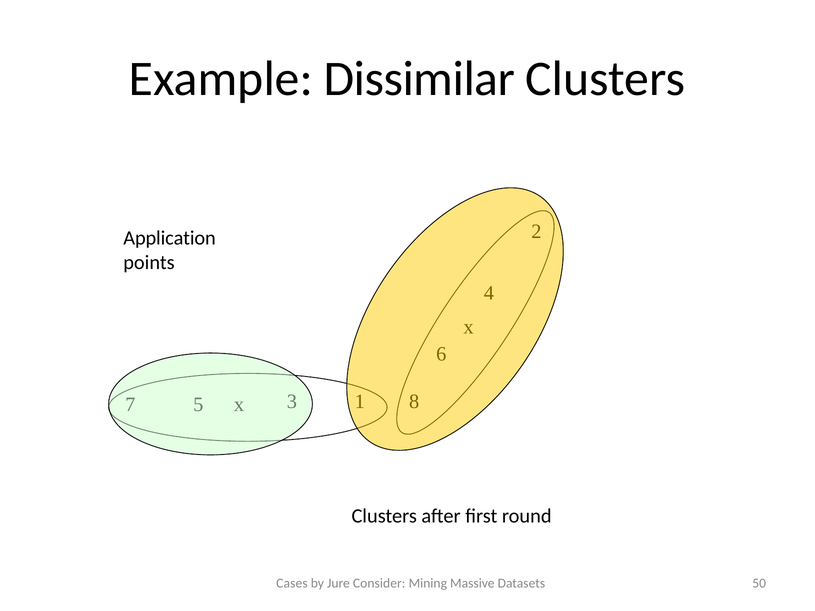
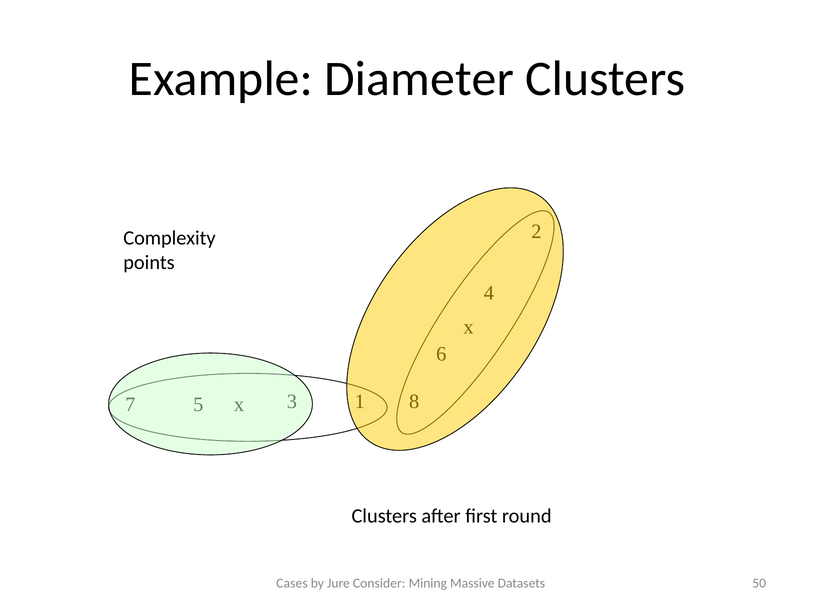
Dissimilar: Dissimilar -> Diameter (419, 79)
Application: Application -> Complexity (170, 238)
